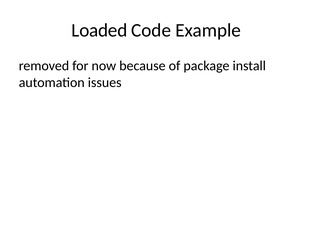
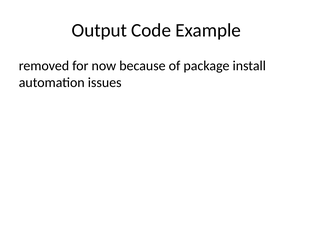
Loaded: Loaded -> Output (99, 30)
